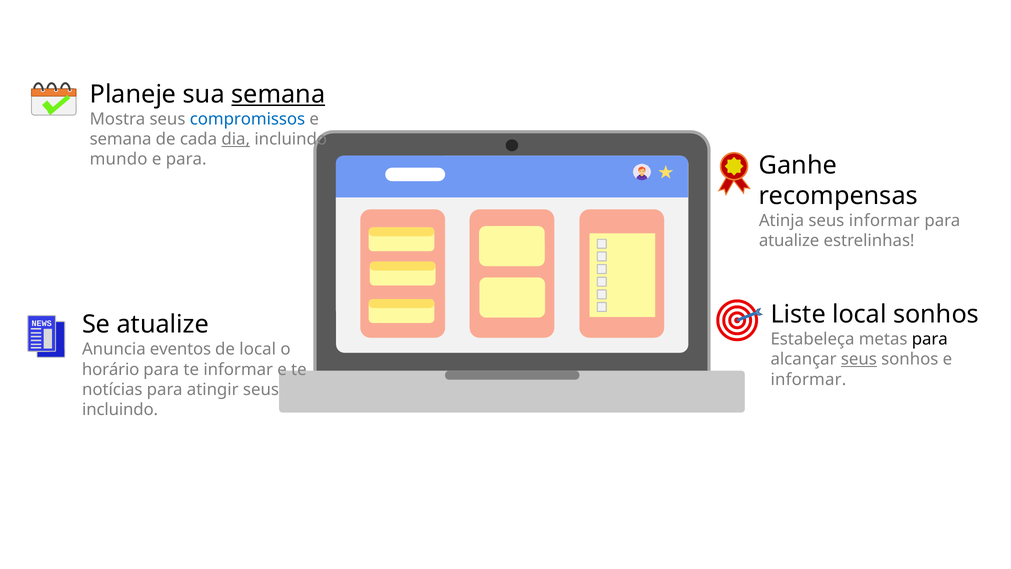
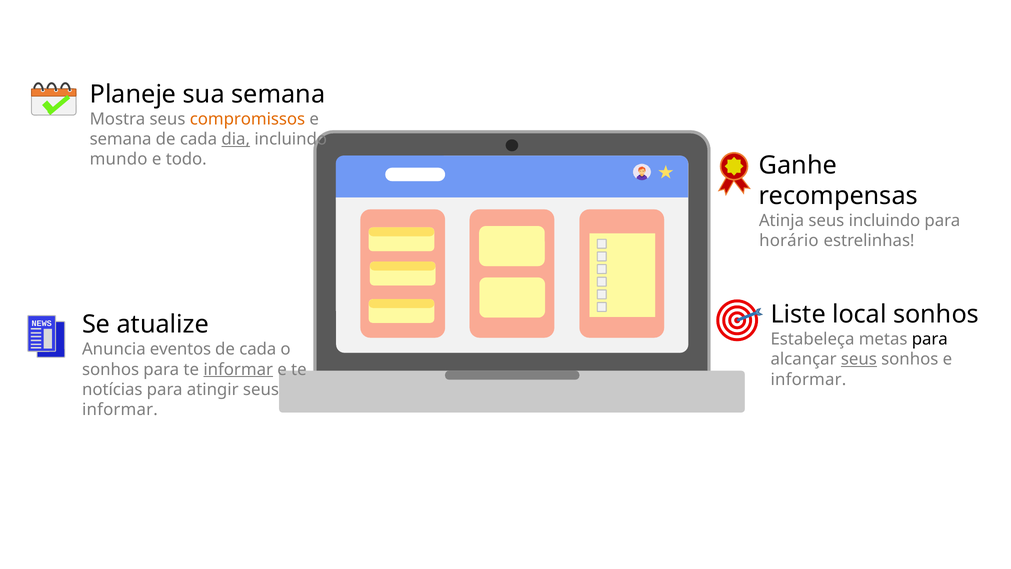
semana underline: present -> none (278, 94)
compromissos colour: blue -> orange (247, 119)
e para: para -> todo (186, 159)
seus informar: informar -> incluindo (884, 220)
atualize: atualize -> horário (789, 241)
local: local -> cada (258, 349)
horário: horário -> sonhos (111, 369)
informar underline: none -> present (238, 369)
incluindo: incluindo -> informar (120, 410)
